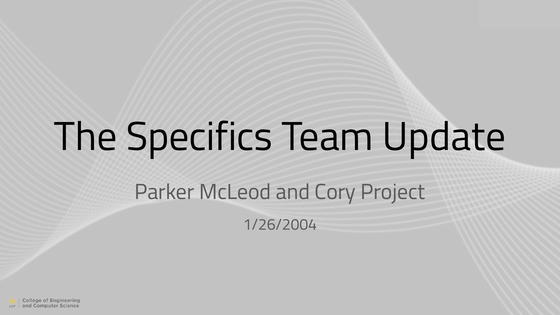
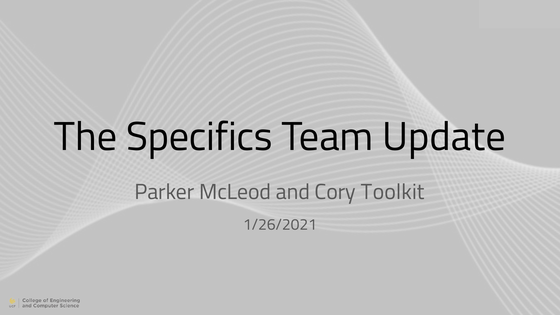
Project: Project -> Toolkit (393, 192)
1/26/2004: 1/26/2004 -> 1/26/2021 (280, 225)
